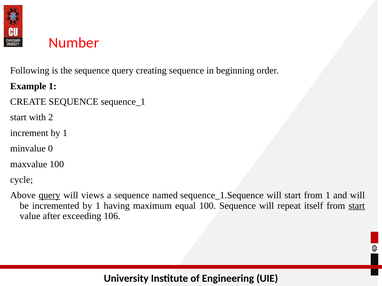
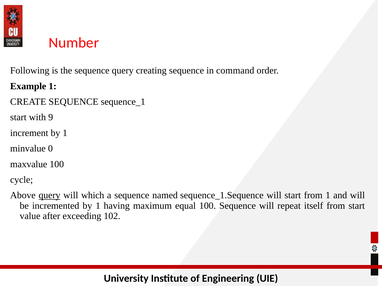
beginning: beginning -> command (235, 71)
2: 2 -> 9 (51, 118)
views: views -> which (93, 196)
start underline: present -> none (357, 206)
106: 106 -> 102 (112, 216)
